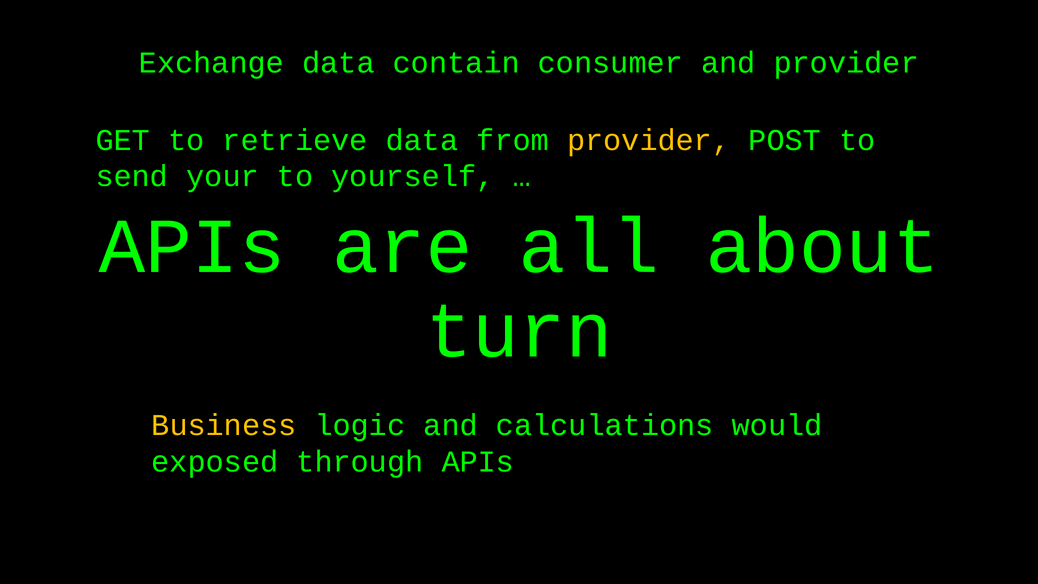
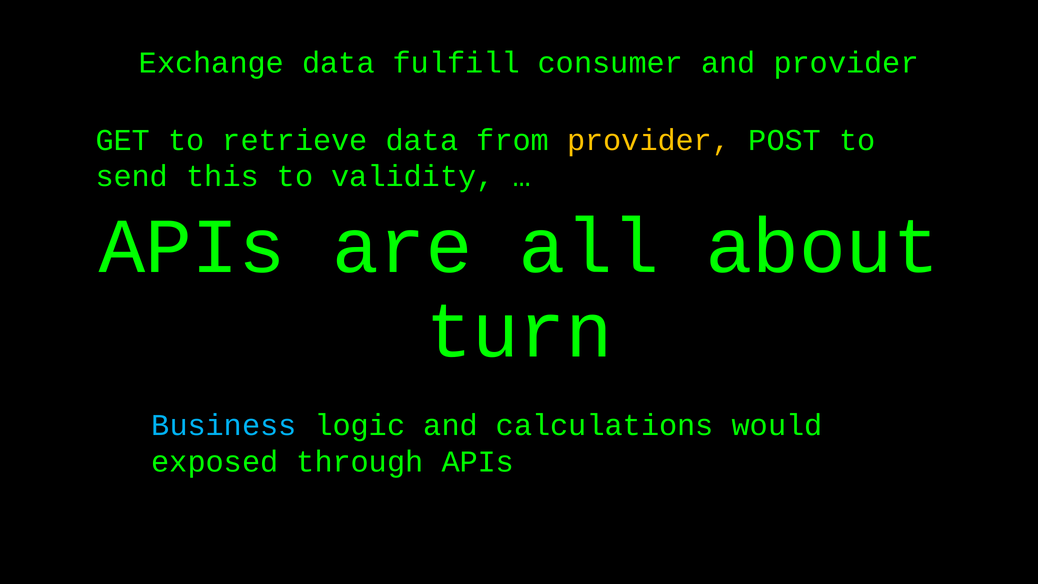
contain: contain -> fulfill (456, 63)
your: your -> this (223, 176)
yourself: yourself -> validity (413, 176)
Business colour: yellow -> light blue (224, 425)
